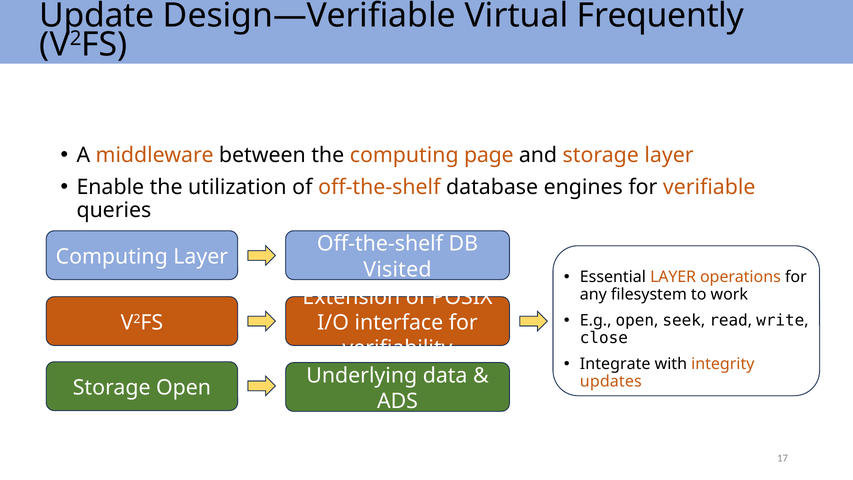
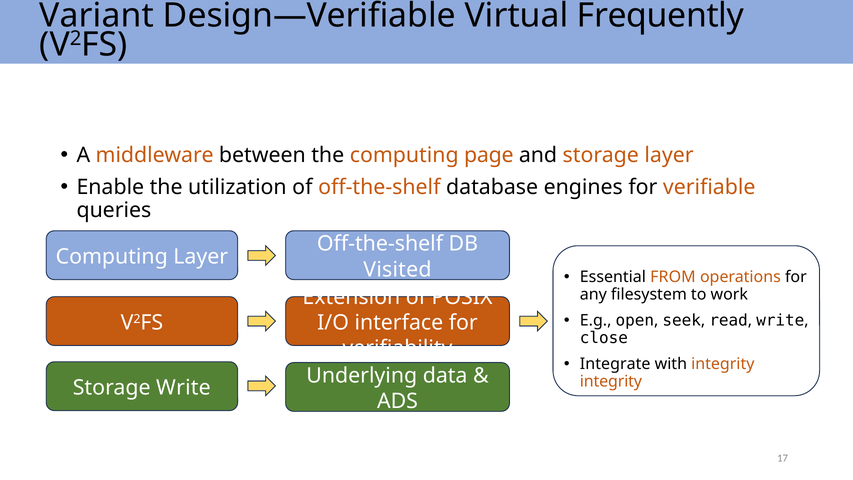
Update: Update -> Variant (97, 15)
Essential LAYER: LAYER -> FROM (673, 277)
updates: updates -> integrity (611, 381)
Storage Open: Open -> Write (183, 388)
